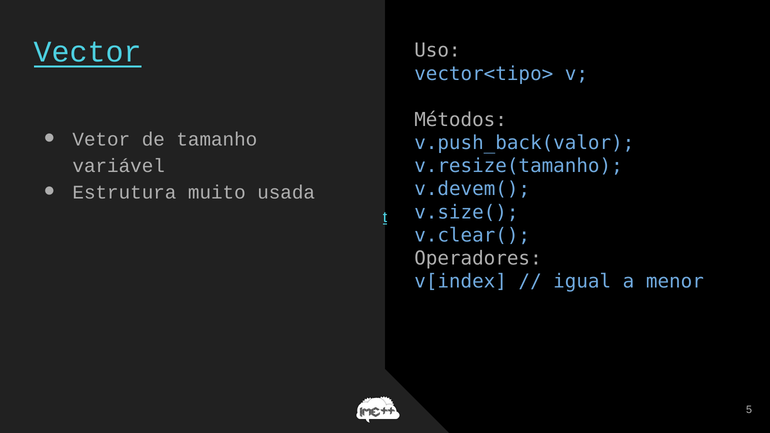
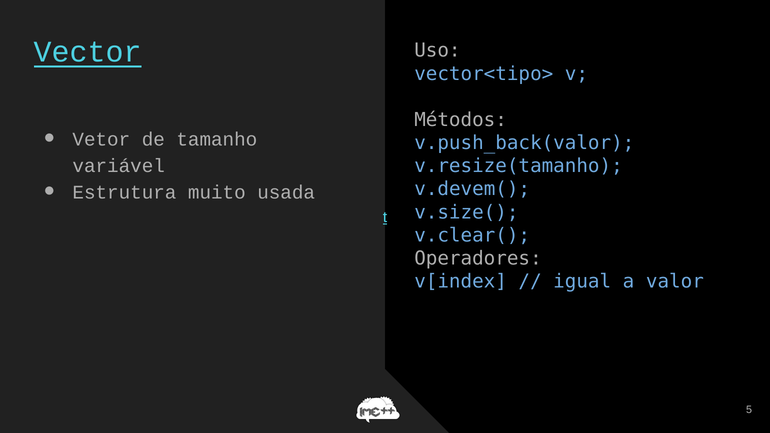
menor: menor -> valor (675, 282)
